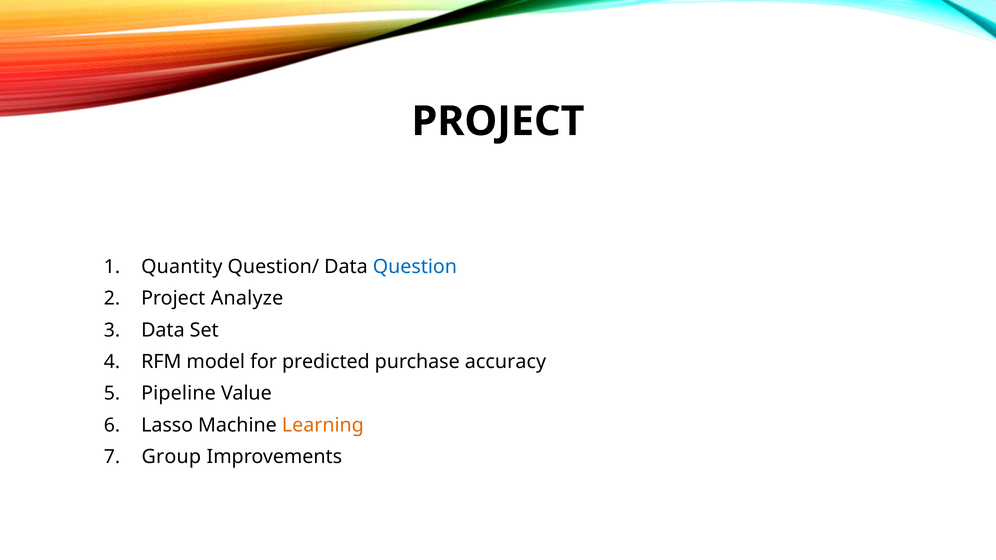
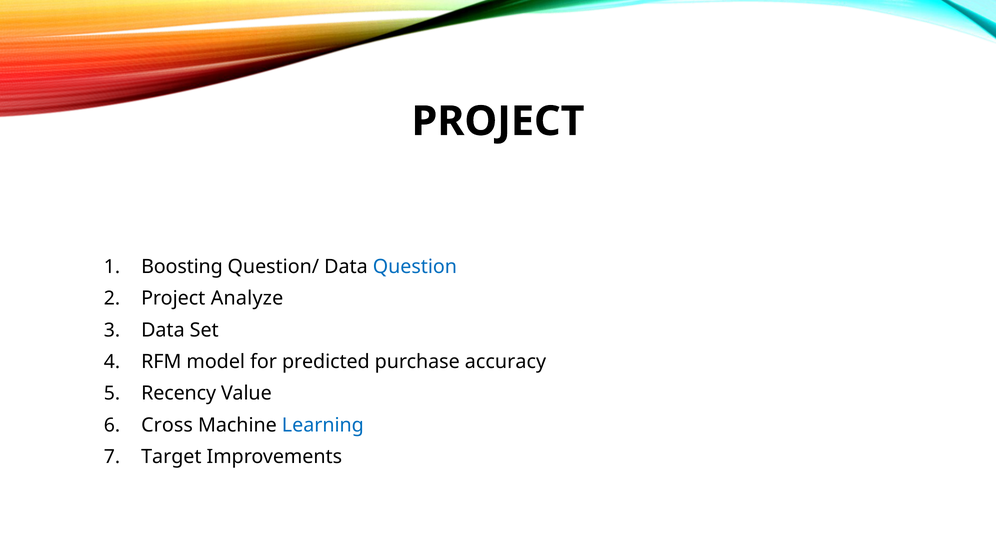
Quantity: Quantity -> Boosting (182, 267)
Pipeline: Pipeline -> Recency (179, 394)
Lasso: Lasso -> Cross (167, 425)
Learning colour: orange -> blue (323, 425)
Group: Group -> Target (171, 457)
